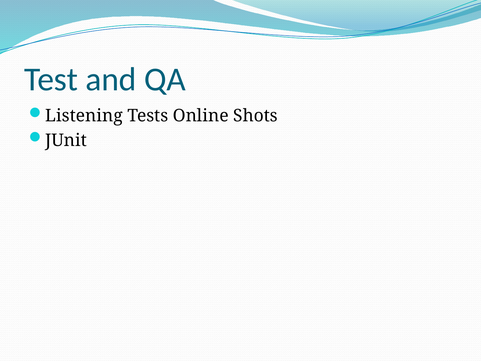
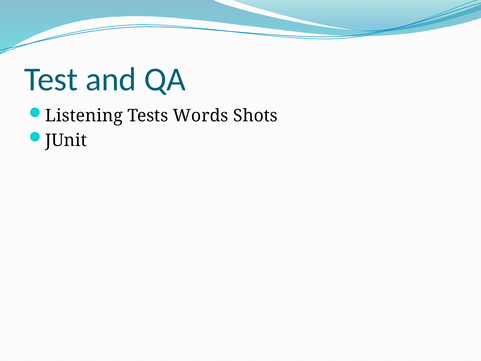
Online: Online -> Words (201, 116)
